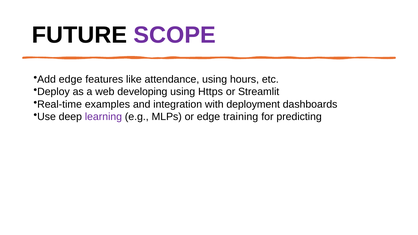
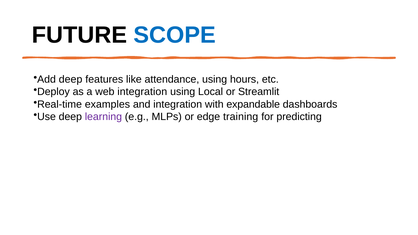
SCOPE colour: purple -> blue (175, 35)
Add edge: edge -> deep (71, 79)
web developing: developing -> integration (142, 92)
Https: Https -> Local (211, 92)
deployment: deployment -> expandable (253, 104)
